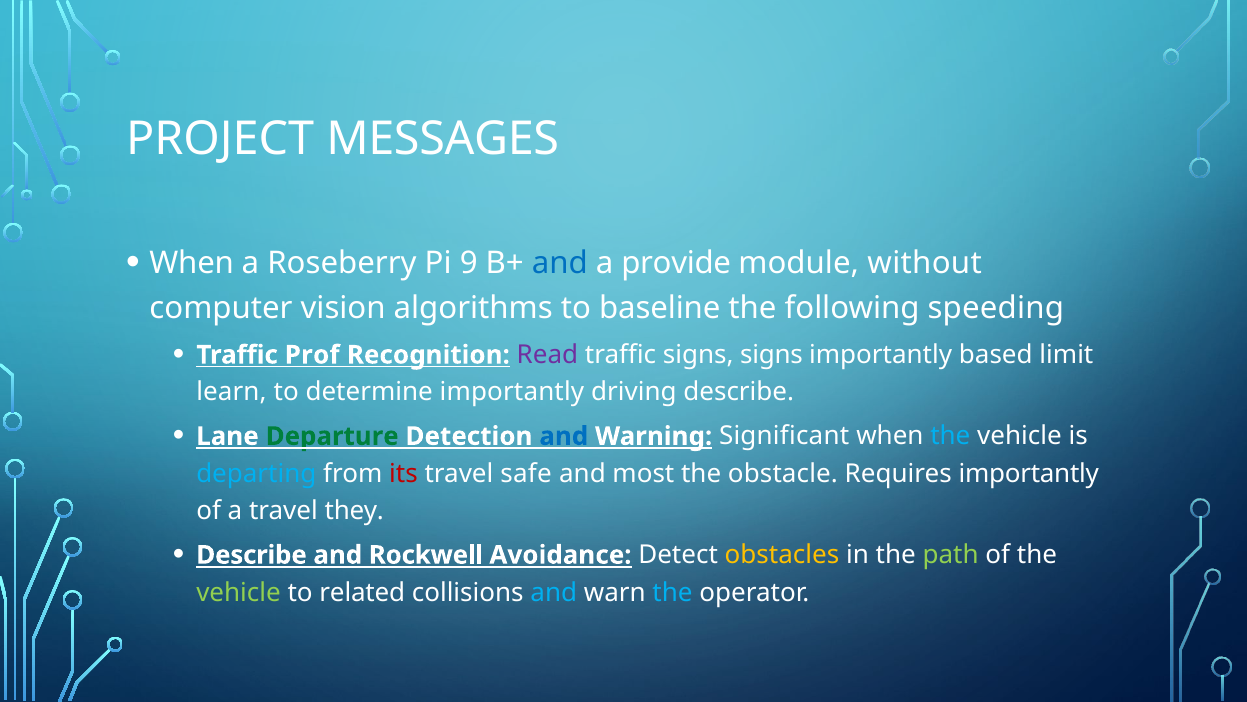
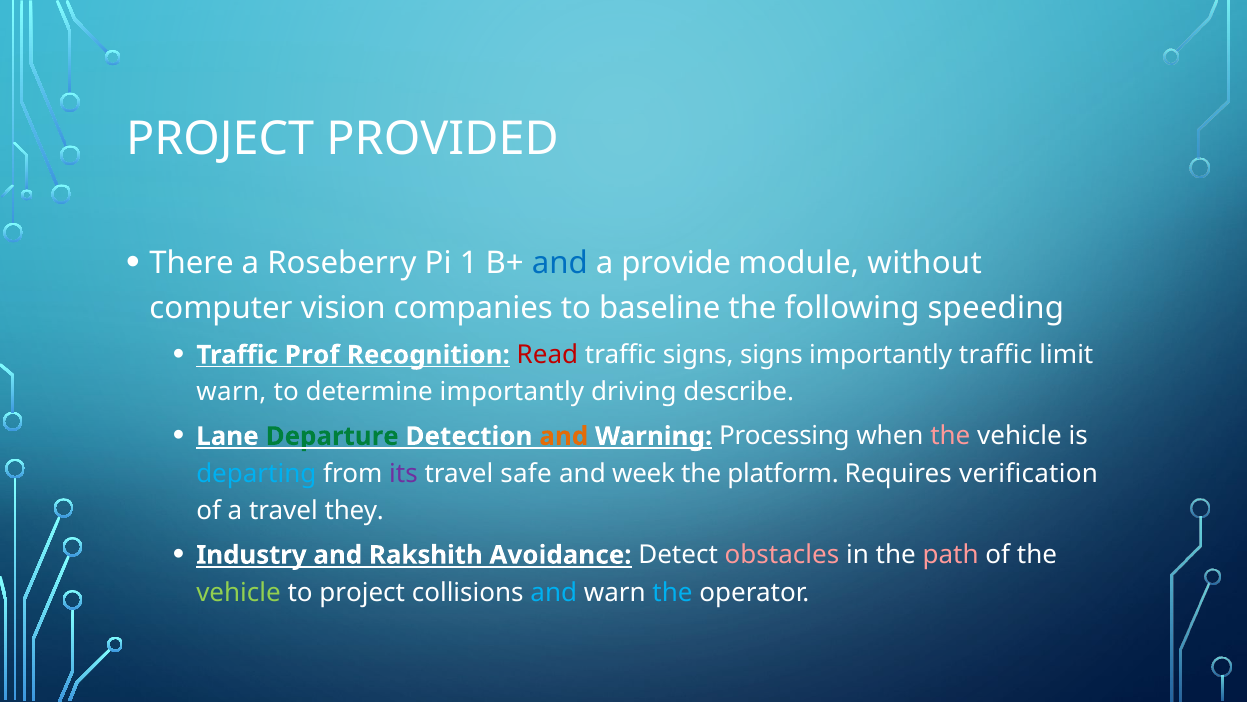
MESSAGES: MESSAGES -> PROVIDED (443, 139)
When: When -> There (192, 263)
9: 9 -> 1 (469, 263)
algorithms: algorithms -> companies (473, 308)
Read colour: purple -> red (547, 355)
importantly based: based -> traffic (996, 355)
learn: learn -> warn (231, 392)
and colour: blue -> orange (564, 436)
Significant: Significant -> Processing (784, 436)
the colour: light blue -> pink (950, 436)
its colour: red -> purple (404, 473)
most: most -> week (644, 473)
obstacle: obstacle -> platform (783, 473)
Requires importantly: importantly -> verification (1028, 473)
Describe: Describe -> Industry (251, 555)
Rockwell: Rockwell -> Rakshith (426, 555)
obstacles colour: yellow -> pink (782, 555)
path colour: light green -> pink (951, 555)
to related: related -> project (362, 592)
